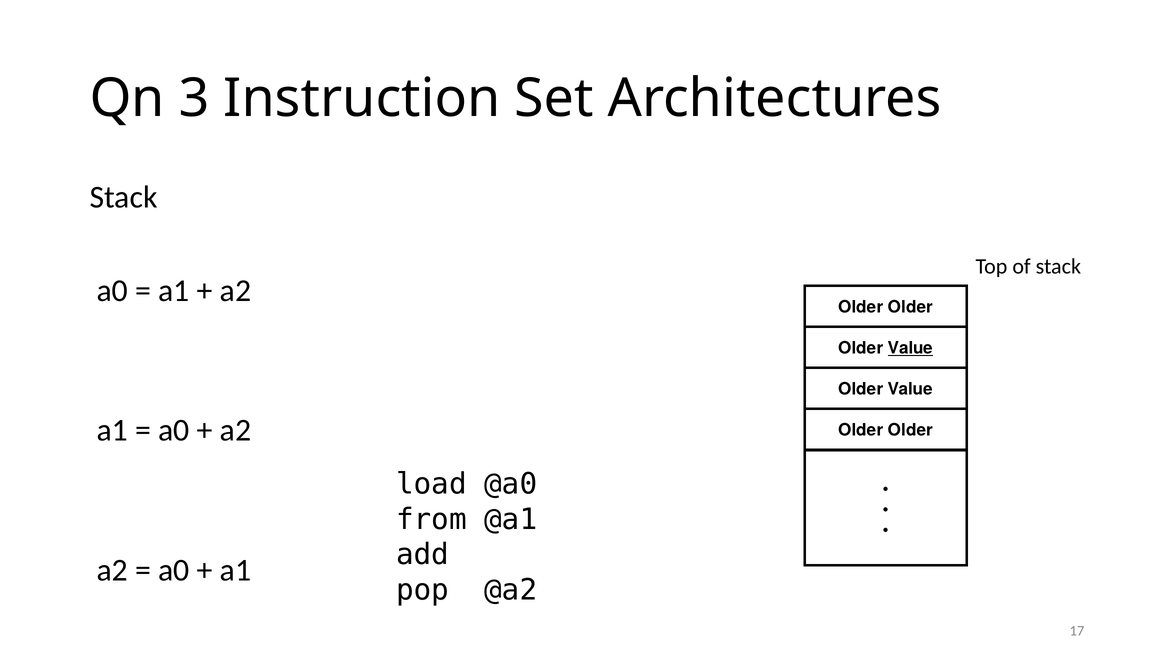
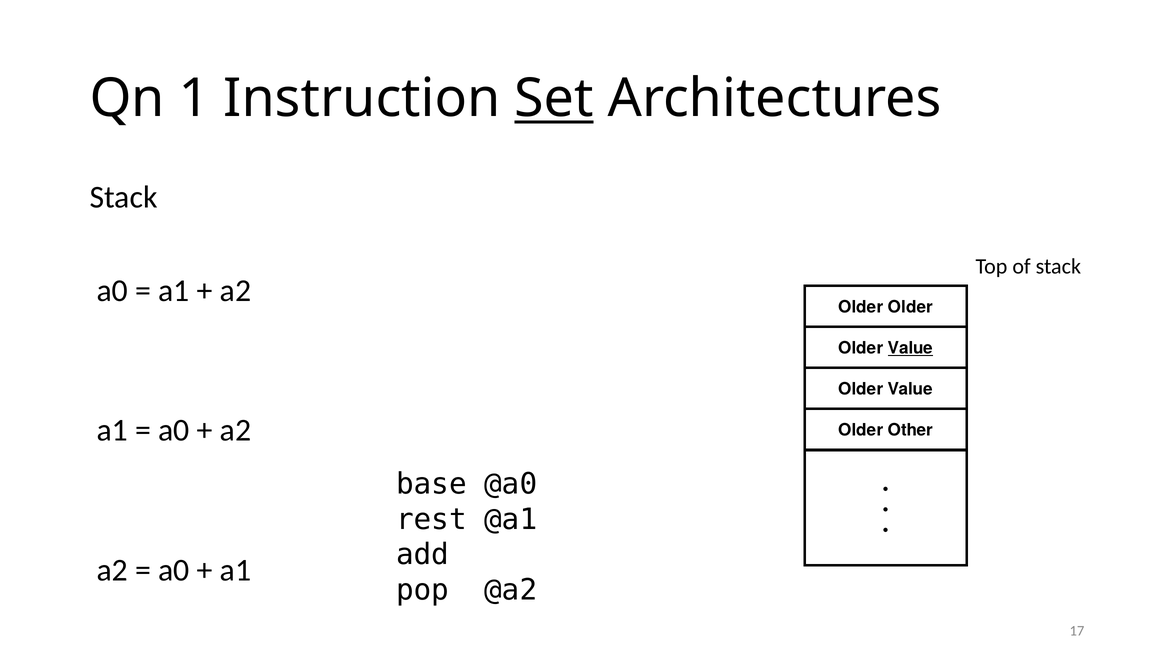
3: 3 -> 1 (194, 99)
Set underline: none -> present (554, 99)
Older: Older -> Other (910, 430)
load: load -> base (431, 484)
from: from -> rest (431, 519)
